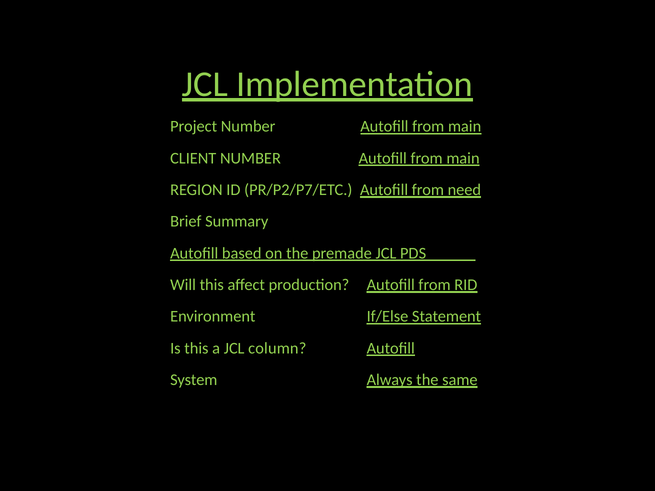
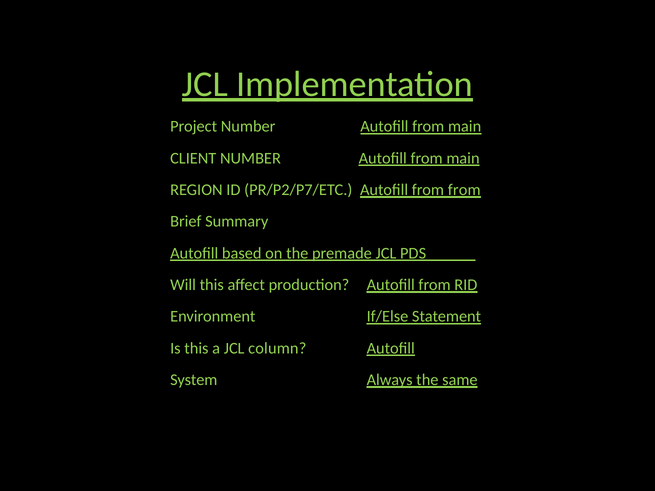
from need: need -> from (464, 190)
